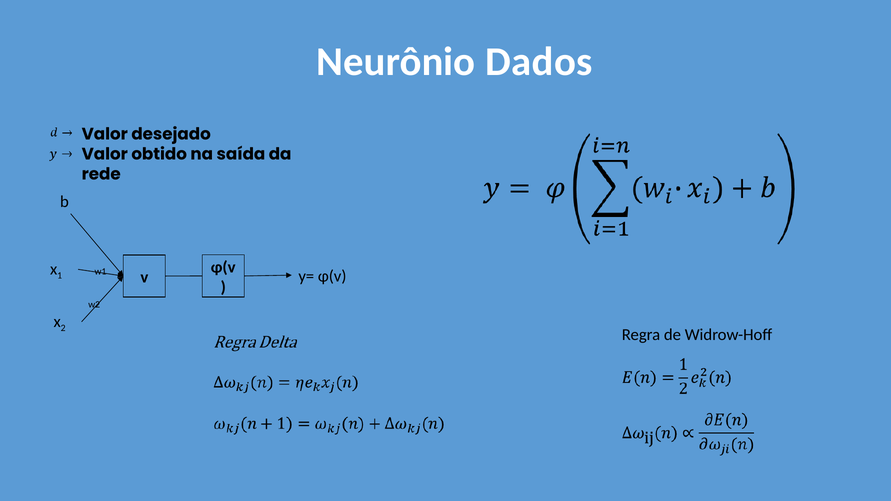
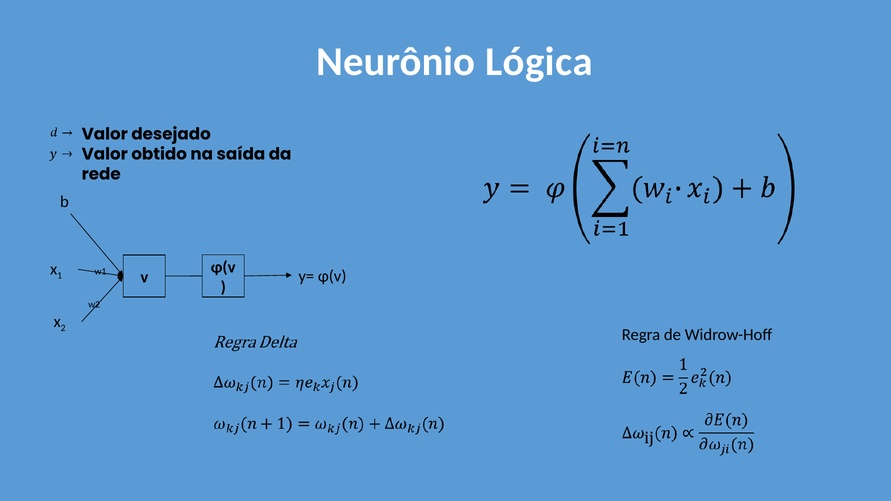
Dados: Dados -> Lógica (539, 62)
